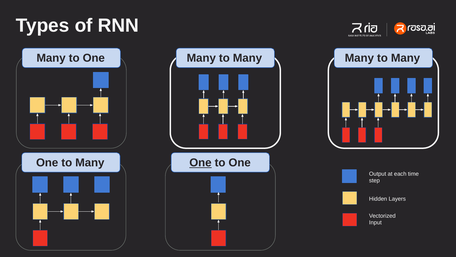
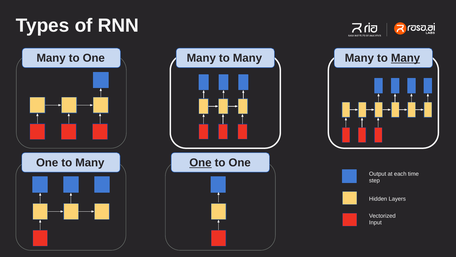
Many underline: none -> present (406, 58)
